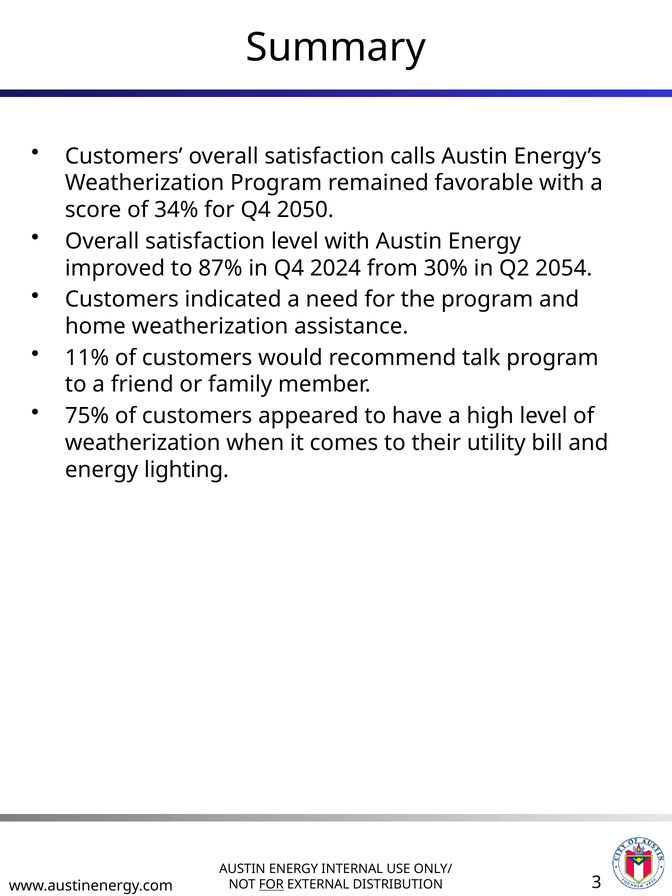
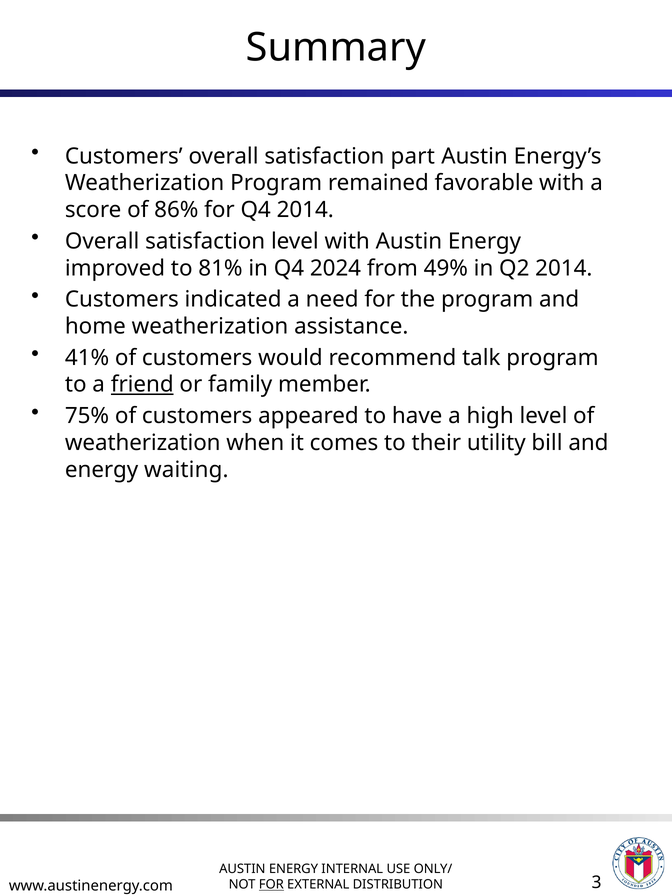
calls: calls -> part (413, 156)
34%: 34% -> 86% (176, 210)
Q4 2050: 2050 -> 2014 (305, 210)
87%: 87% -> 81% (220, 268)
30%: 30% -> 49% (446, 268)
Q2 2054: 2054 -> 2014 (564, 268)
11%: 11% -> 41% (87, 358)
friend underline: none -> present (142, 385)
lighting: lighting -> waiting (186, 470)
